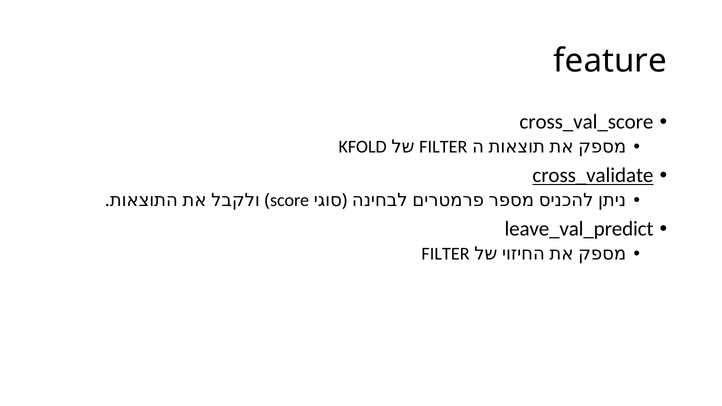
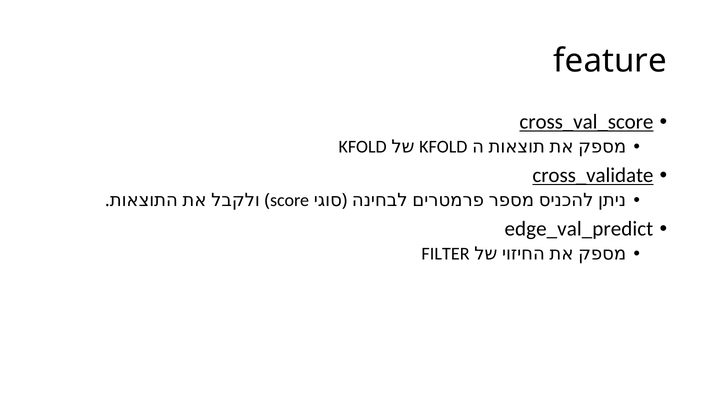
cross_val_score underline: none -> present (586, 122)
FILTER: FILTER -> KFOLD (443, 147)
leave_val_predict: leave_val_predict -> edge_val_predict (579, 229)
